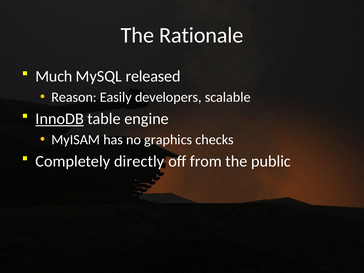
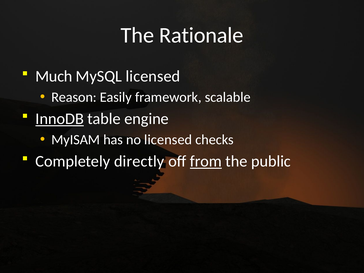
MySQL released: released -> licensed (153, 76)
developers: developers -> framework (168, 97)
no graphics: graphics -> licensed (168, 140)
from underline: none -> present (206, 161)
